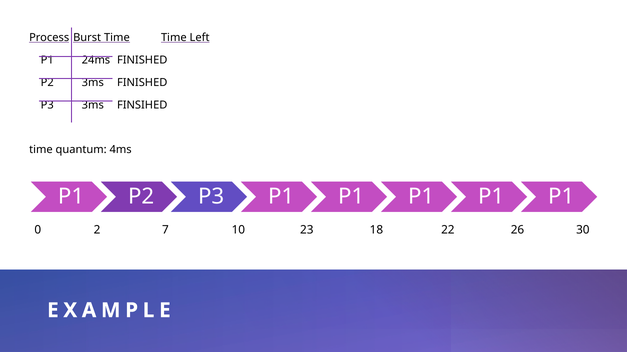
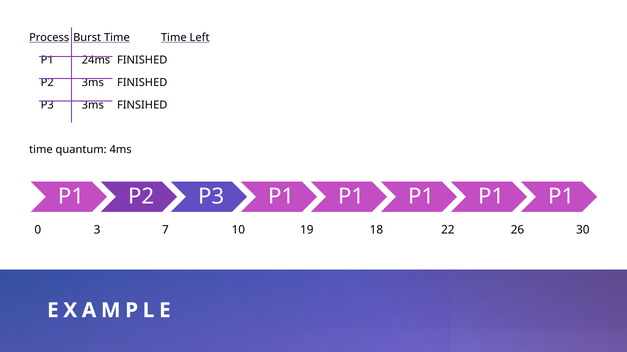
2: 2 -> 3 (97, 230)
23: 23 -> 19 (307, 230)
